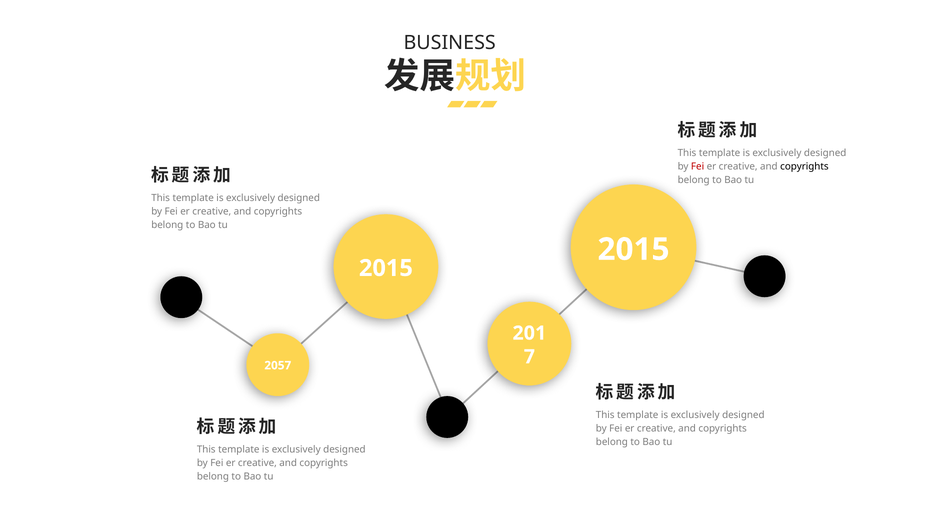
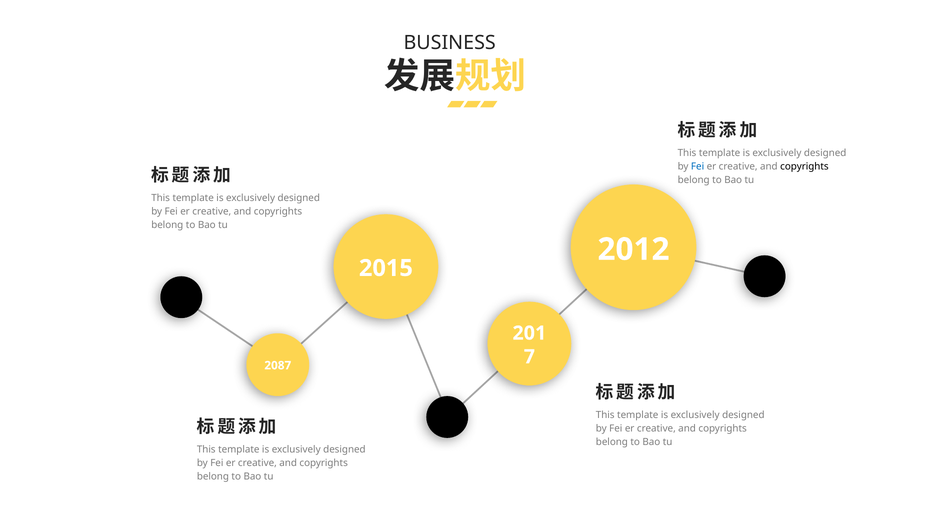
Fei colour: red -> blue (698, 167)
2015: 2015 -> 2012 (634, 249)
2057: 2057 -> 2087 (278, 365)
